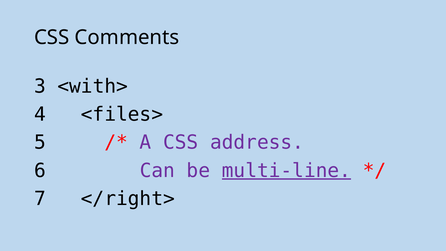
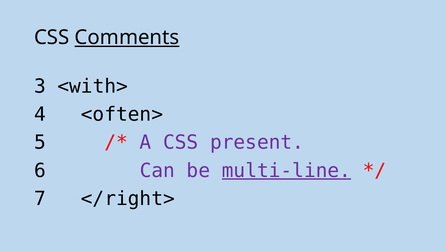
Comments underline: none -> present (127, 37)
<files>: <files> -> <often> (122, 114)
address: address -> present (257, 142)
